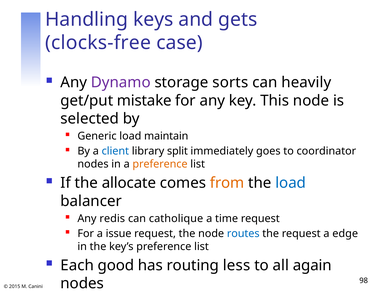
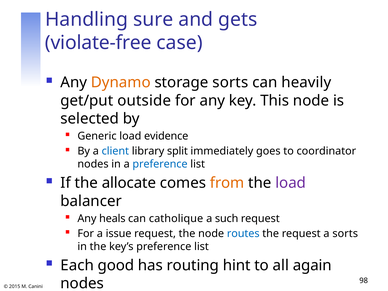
keys: keys -> sure (153, 19)
clocks-free: clocks-free -> violate-free (98, 43)
Dynamo colour: purple -> orange (121, 82)
mistake: mistake -> outside (144, 101)
maintain: maintain -> evidence (166, 136)
preference colour: orange -> blue (160, 164)
load colour: blue -> purple (291, 183)
redis: redis -> heals (112, 218)
time: time -> such (227, 218)
a edge: edge -> sorts (345, 234)
less: less -> hint (237, 265)
